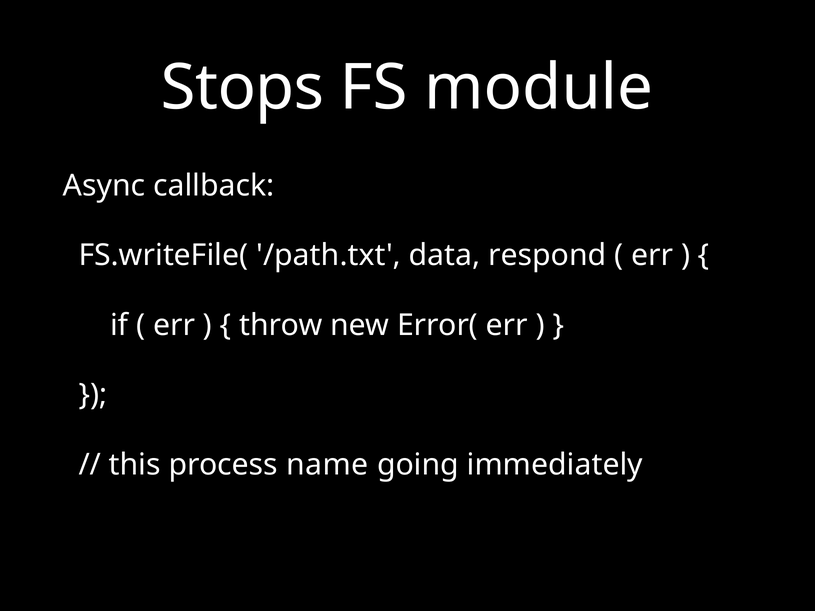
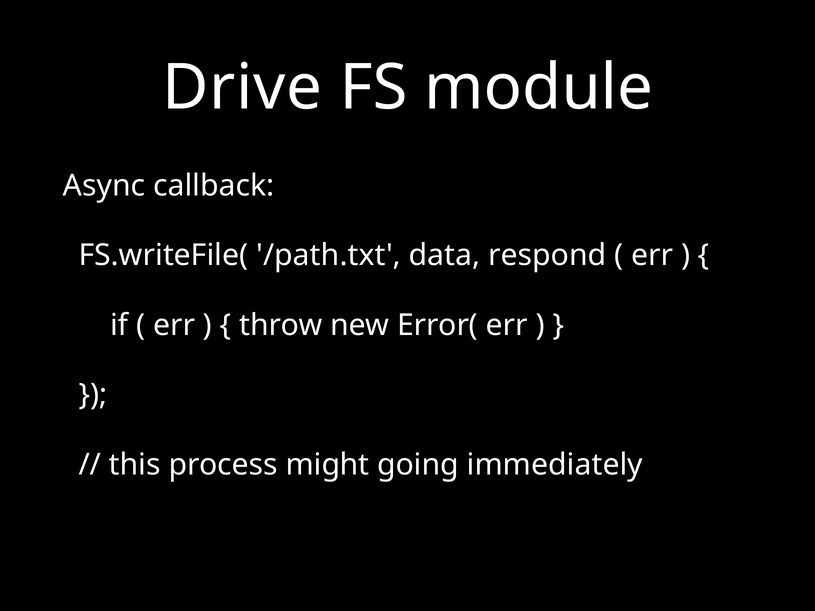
Stops: Stops -> Drive (242, 88)
name: name -> might (328, 465)
